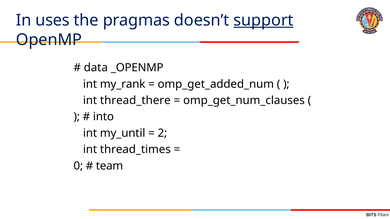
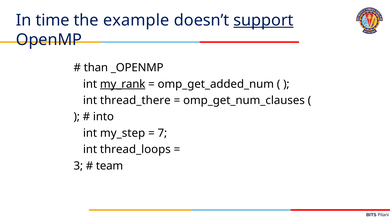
uses: uses -> time (53, 20)
pragmas: pragmas -> example (136, 20)
data: data -> than (96, 68)
my_rank underline: none -> present (123, 84)
my_until: my_until -> my_step (123, 133)
2: 2 -> 7 (162, 133)
thread_times: thread_times -> thread_loops (135, 150)
0: 0 -> 3 (78, 166)
